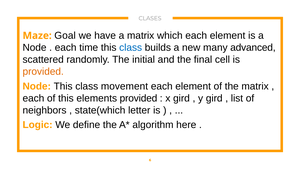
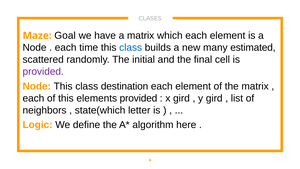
advanced: advanced -> estimated (253, 48)
provided colour: orange -> purple (43, 72)
movement: movement -> destination (125, 86)
